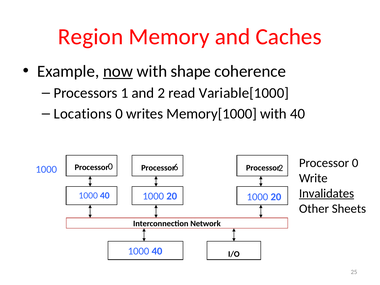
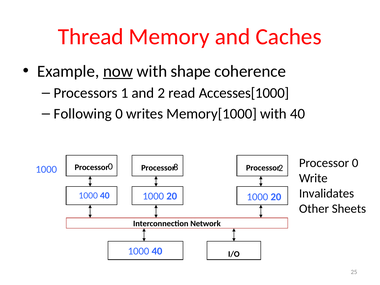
Region: Region -> Thread (91, 37)
Variable[1000: Variable[1000 -> Accesses[1000 (244, 93)
Locations: Locations -> Following (83, 114)
6: 6 -> 8 (176, 167)
Invalidates underline: present -> none (327, 193)
